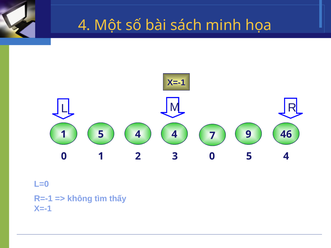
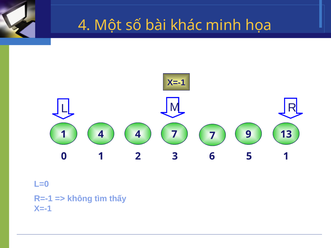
sách: sách -> khác (186, 25)
1 5: 5 -> 4 (101, 134)
4 4: 4 -> 7 (174, 134)
46: 46 -> 13 (286, 134)
3 0: 0 -> 6 (212, 156)
4: 4 -> 1 (286, 156)
